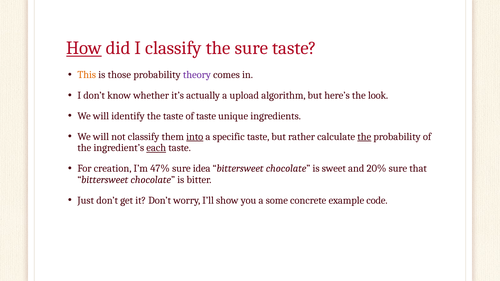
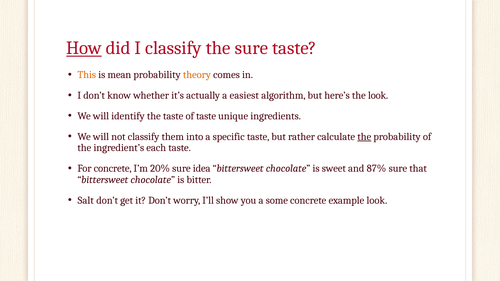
those: those -> mean (119, 75)
theory colour: purple -> orange (197, 75)
upload: upload -> easiest (244, 95)
into underline: present -> none (195, 137)
each underline: present -> none (156, 148)
For creation: creation -> concrete (113, 169)
47%: 47% -> 20% (160, 169)
20%: 20% -> 87% (376, 169)
Just: Just -> Salt (86, 200)
example code: code -> look (377, 200)
